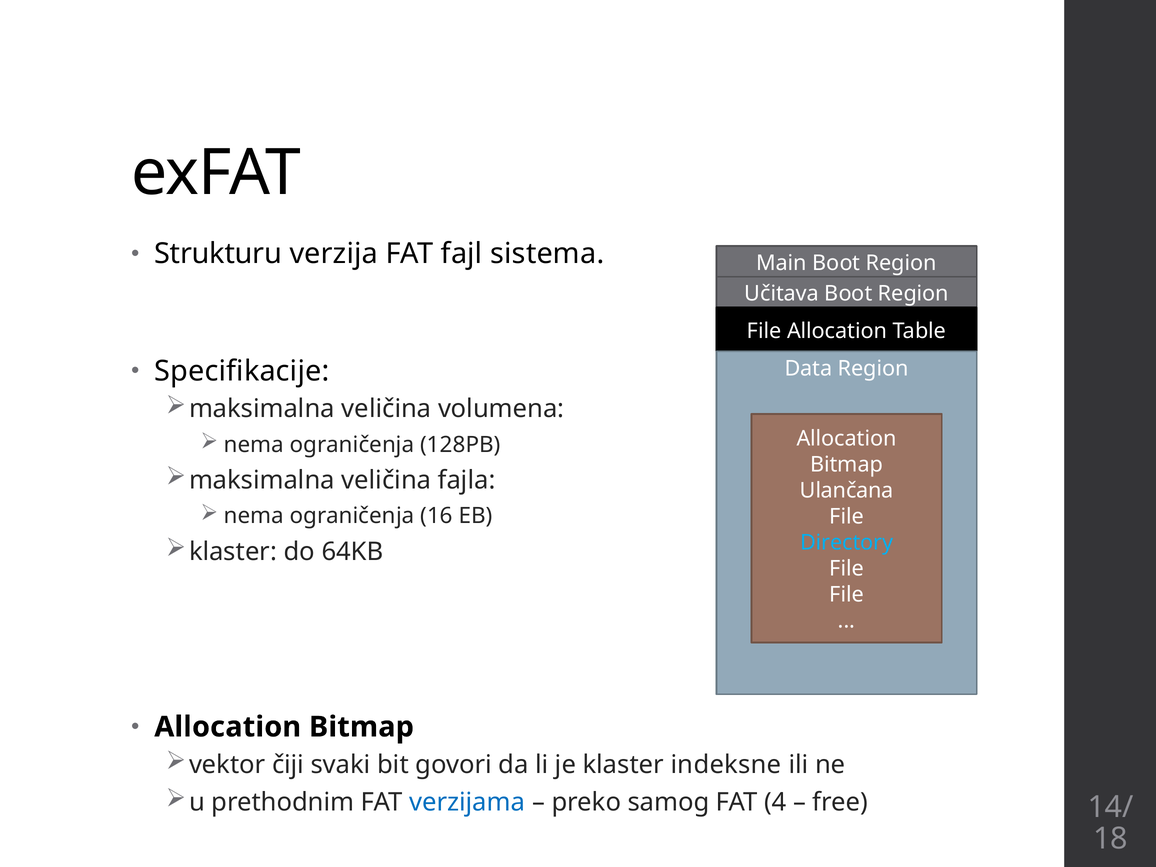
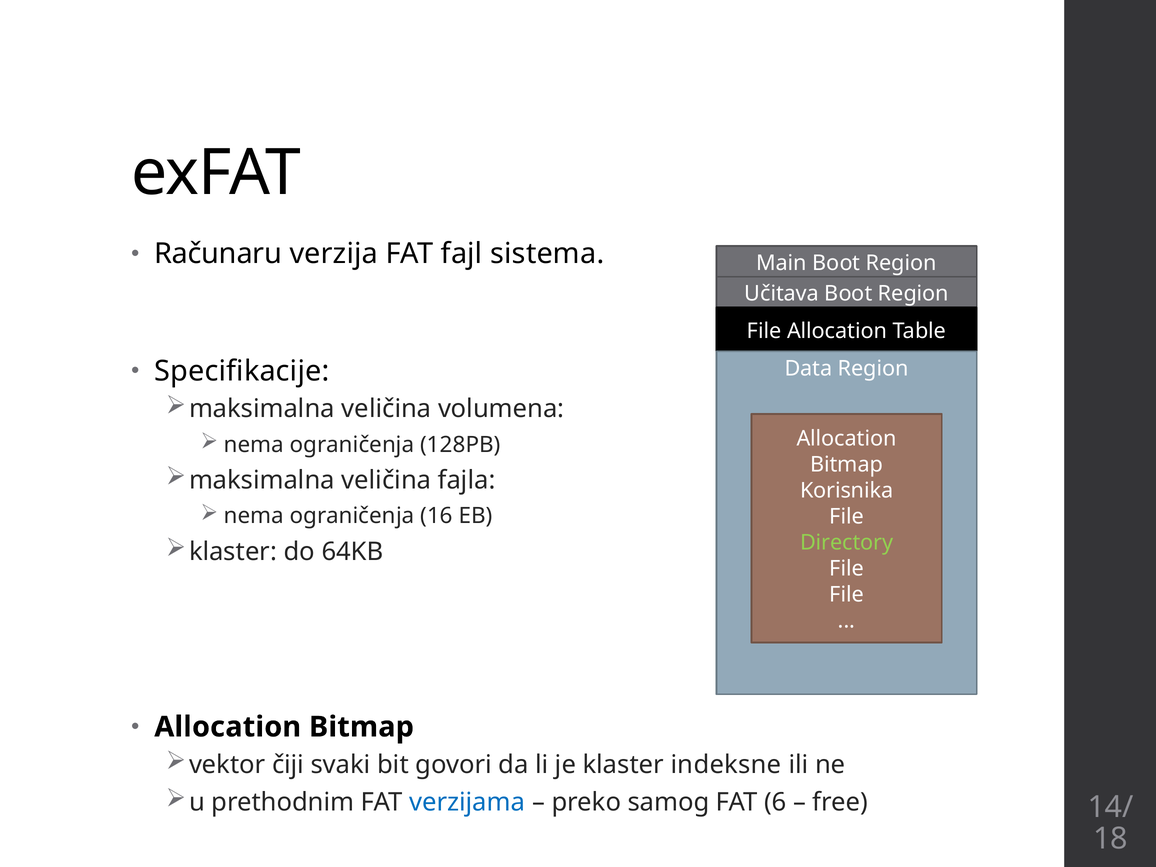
Strukturu: Strukturu -> Računaru (218, 254)
Ulančana: Ulančana -> Korisnika (847, 491)
Directory colour: light blue -> light green (847, 543)
4: 4 -> 6 (775, 802)
